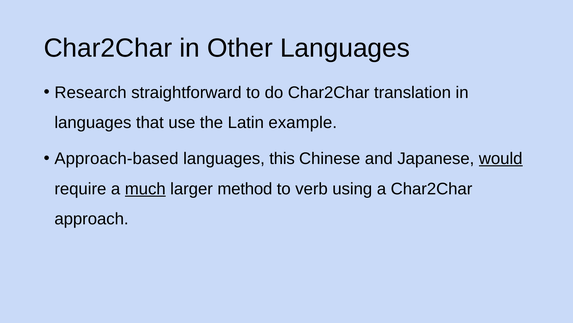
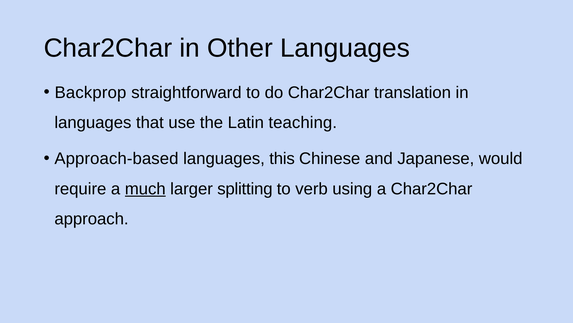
Research: Research -> Backprop (90, 92)
example: example -> teaching (303, 122)
would underline: present -> none (501, 158)
method: method -> splitting (245, 188)
